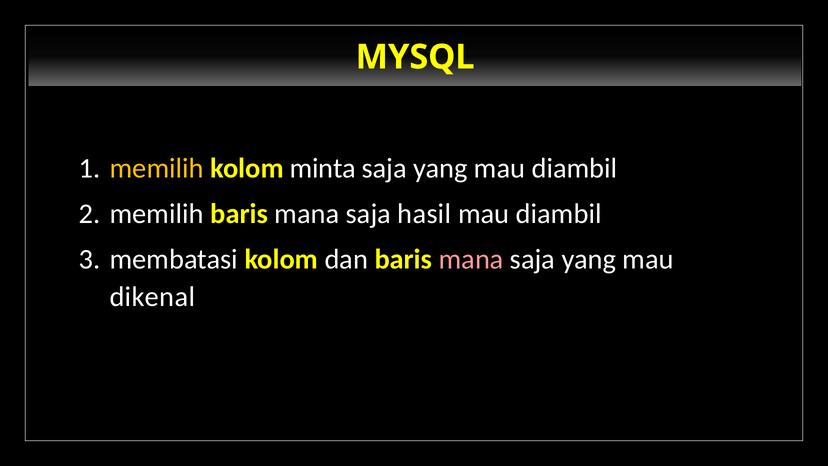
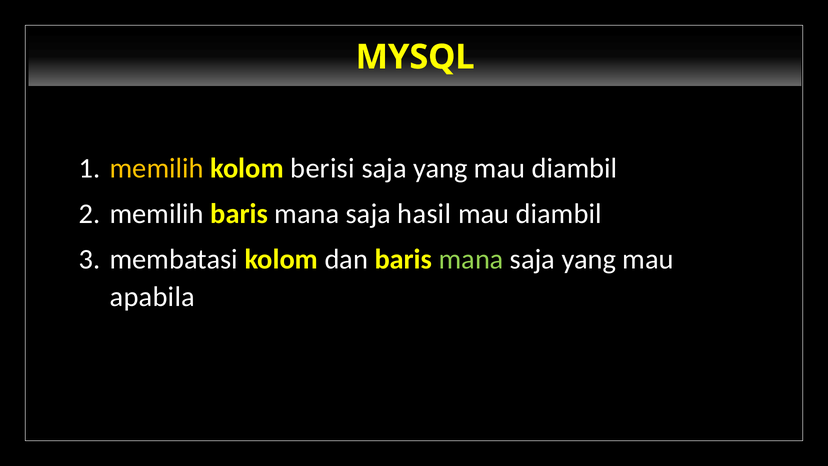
minta: minta -> berisi (323, 168)
mana colour: pink -> light green (471, 259)
dikenal: dikenal -> apabila (152, 297)
